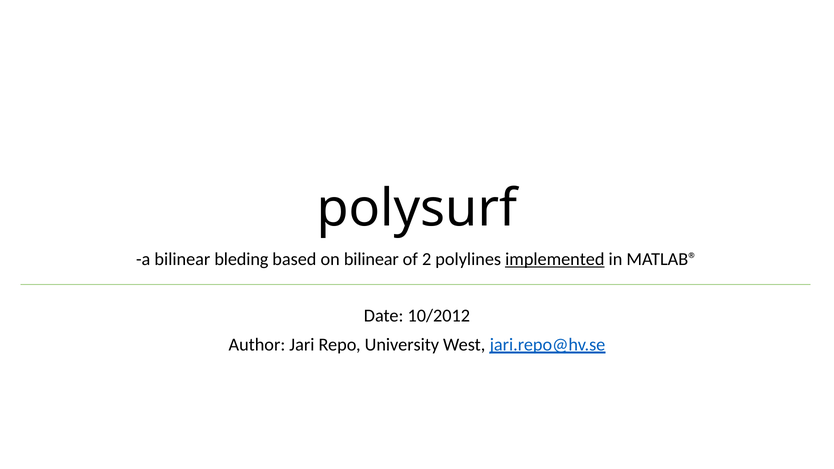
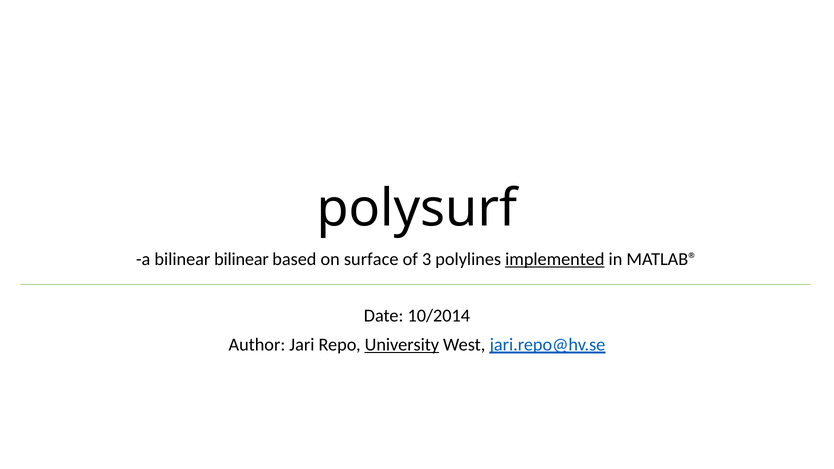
bilinear bleding: bleding -> bilinear (241, 259)
on bilinear: bilinear -> surface (371, 259)
2: 2 -> 3 (427, 259)
10/2012: 10/2012 -> 10/2014 (439, 316)
University underline: none -> present (402, 345)
